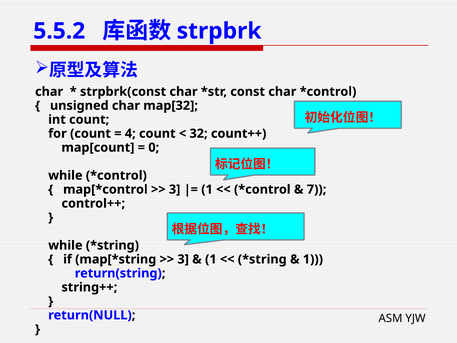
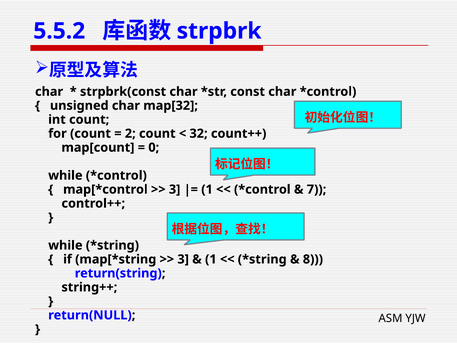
4: 4 -> 2 (130, 133)
1: 1 -> 8 (313, 259)
